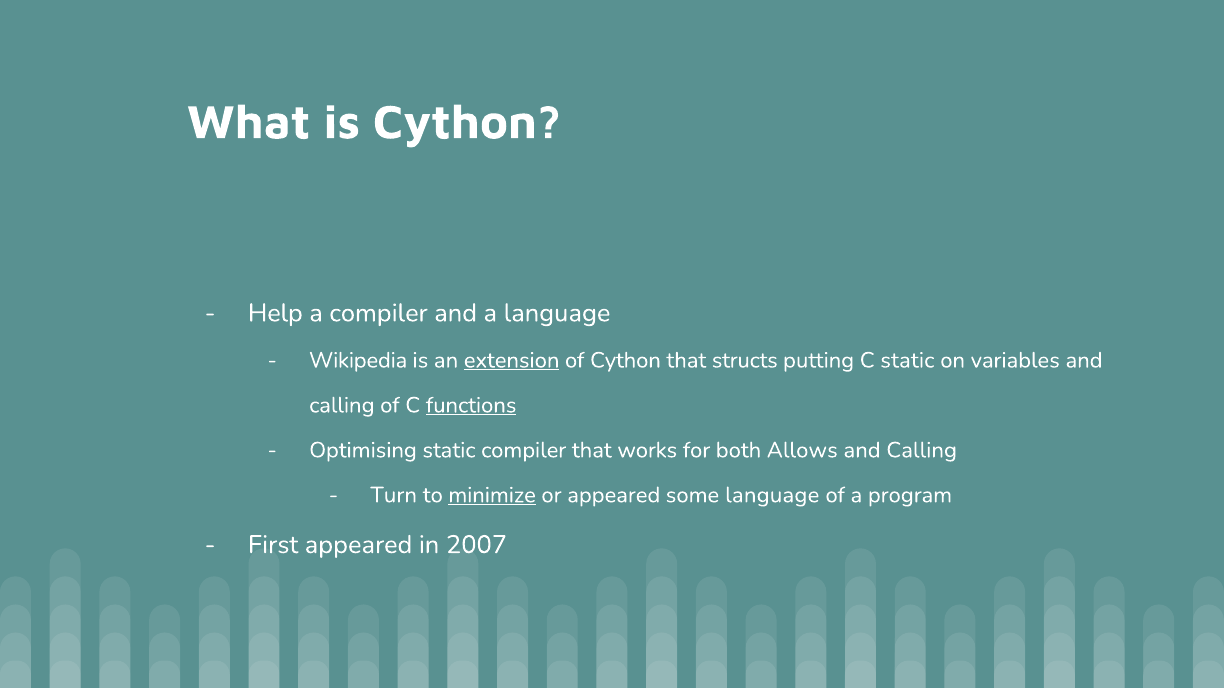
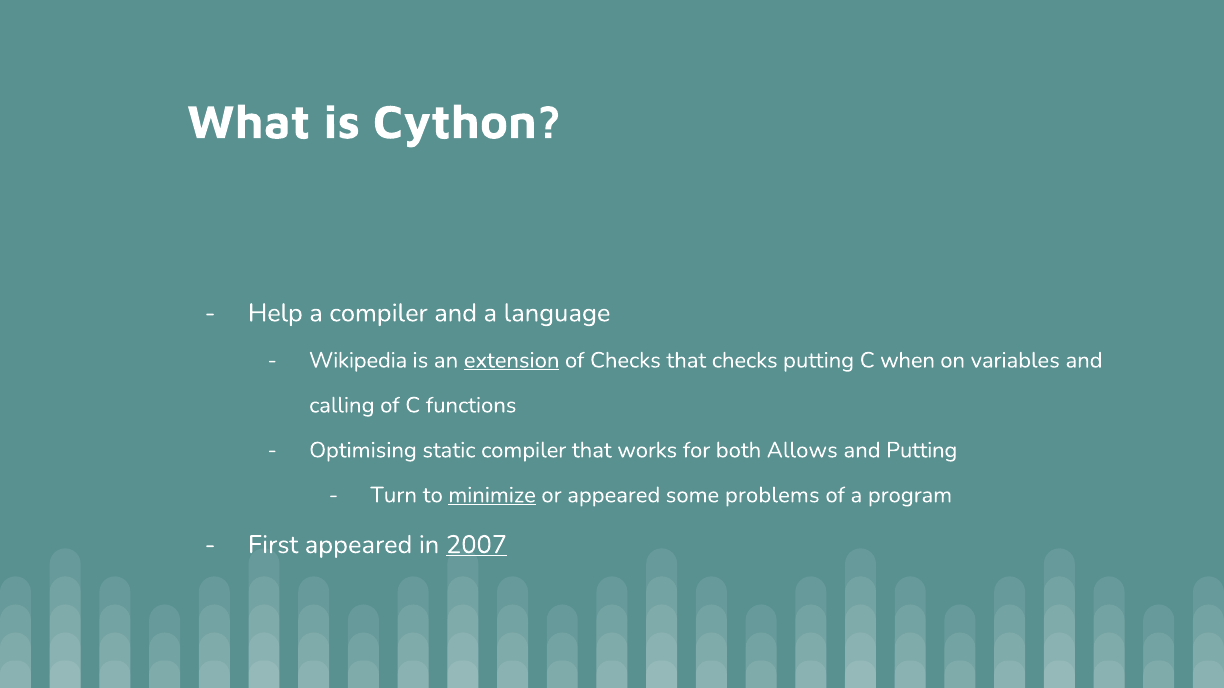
of Cython: Cython -> Checks (625, 361)
that structs: structs -> checks (745, 361)
C static: static -> when (908, 361)
functions underline: present -> none (471, 405)
Calling: Calling -> Putting (922, 450)
some language: language -> problems (772, 495)
2007 underline: none -> present (477, 545)
